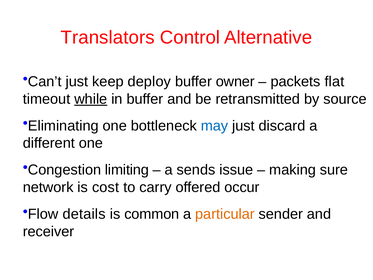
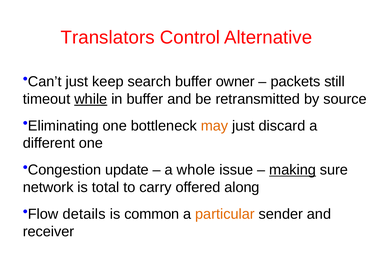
deploy: deploy -> search (149, 81)
flat: flat -> still (335, 81)
may colour: blue -> orange (215, 126)
limiting: limiting -> update (127, 170)
sends: sends -> whole (196, 170)
making underline: none -> present (293, 170)
cost: cost -> total (106, 187)
occur: occur -> along (242, 187)
